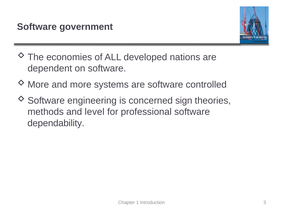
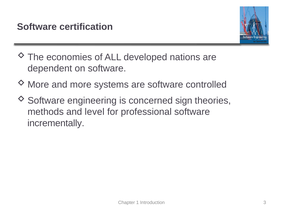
government: government -> certification (86, 27)
dependability: dependability -> incrementally (56, 123)
